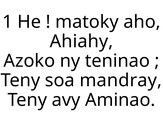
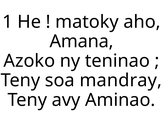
Ahiahy: Ahiahy -> Amana (82, 41)
